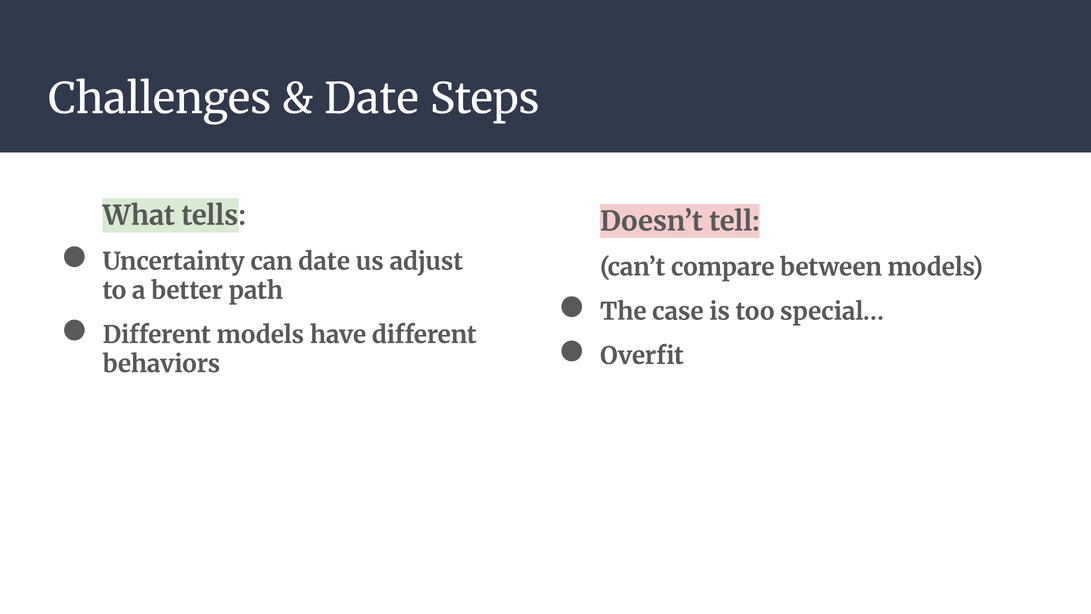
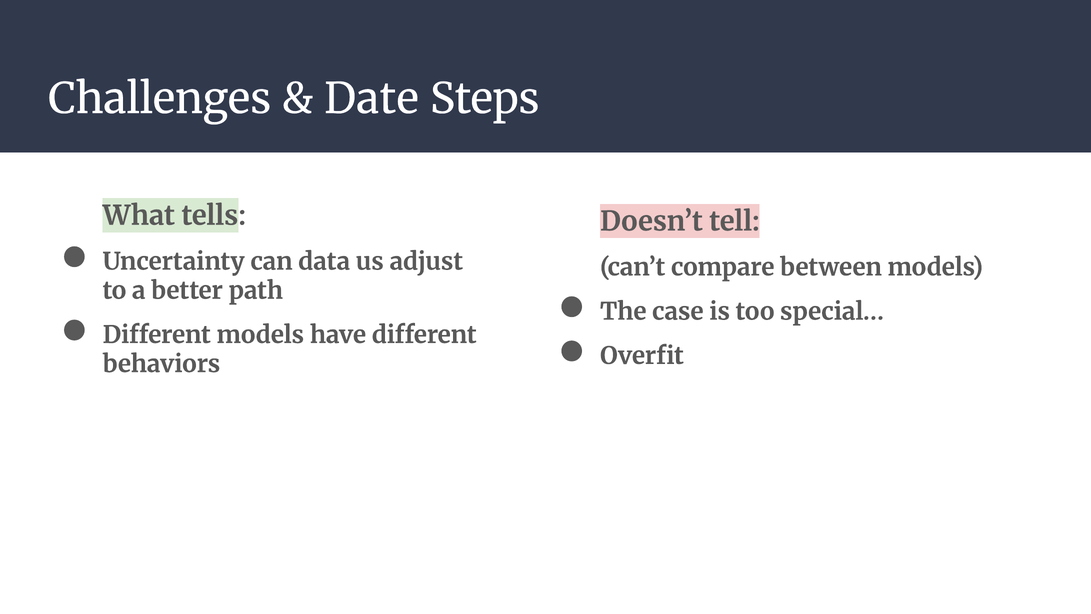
can date: date -> data (324, 262)
